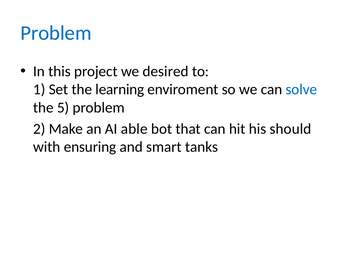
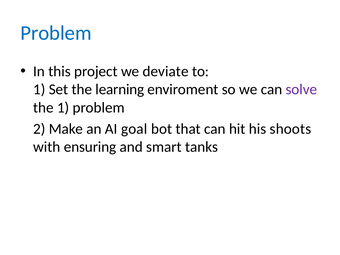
desired: desired -> deviate (166, 71)
solve colour: blue -> purple (301, 89)
the 5: 5 -> 1 (63, 108)
able: able -> goal (134, 129)
should: should -> shoots (290, 129)
